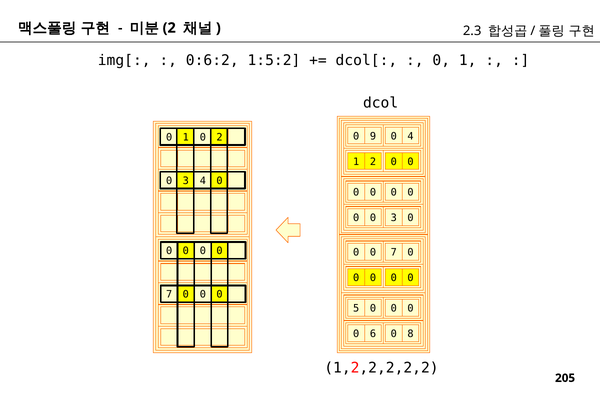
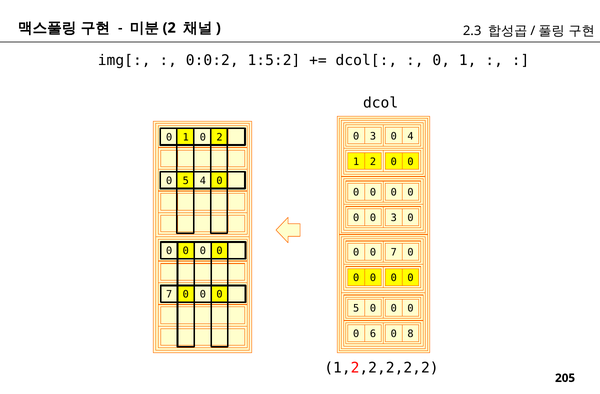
0:6:2: 0:6:2 -> 0:0:2 (212, 60)
9: 9 -> 3 (373, 136)
3: 3 -> 5 (186, 181)
